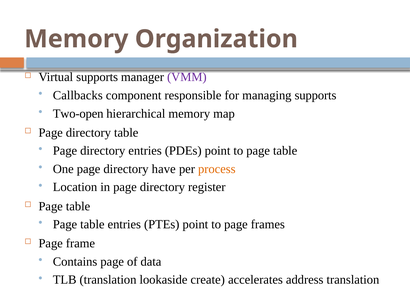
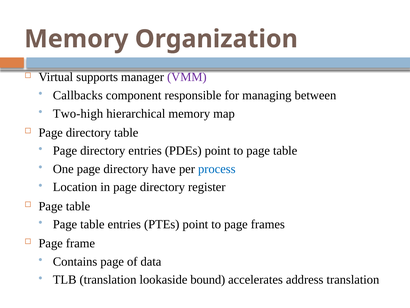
managing supports: supports -> between (315, 95)
Two-open: Two-open -> Two-high (78, 113)
process colour: orange -> blue (217, 169)
create: create -> bound (208, 279)
